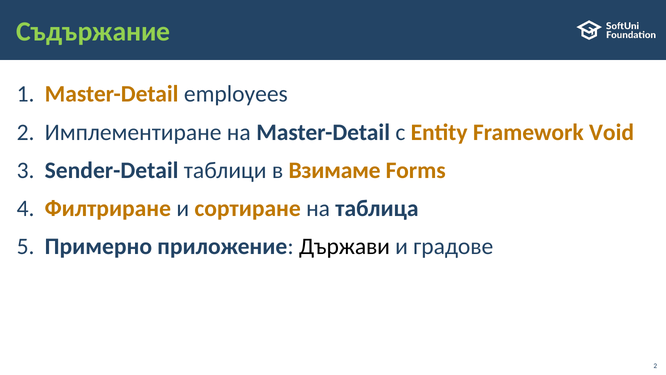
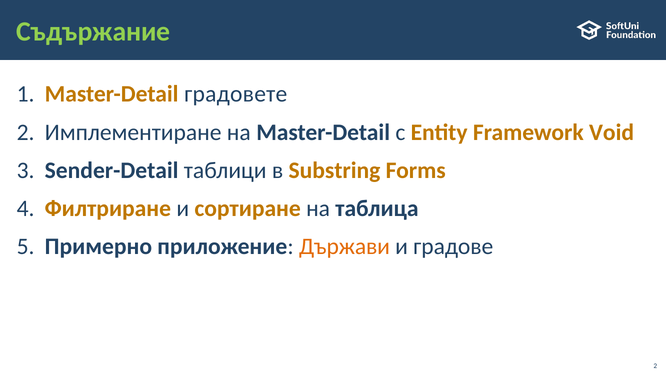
employees: employees -> градовете (236, 94)
Взимаме: Взимаме -> Substring (334, 170)
Държави colour: black -> orange (344, 246)
